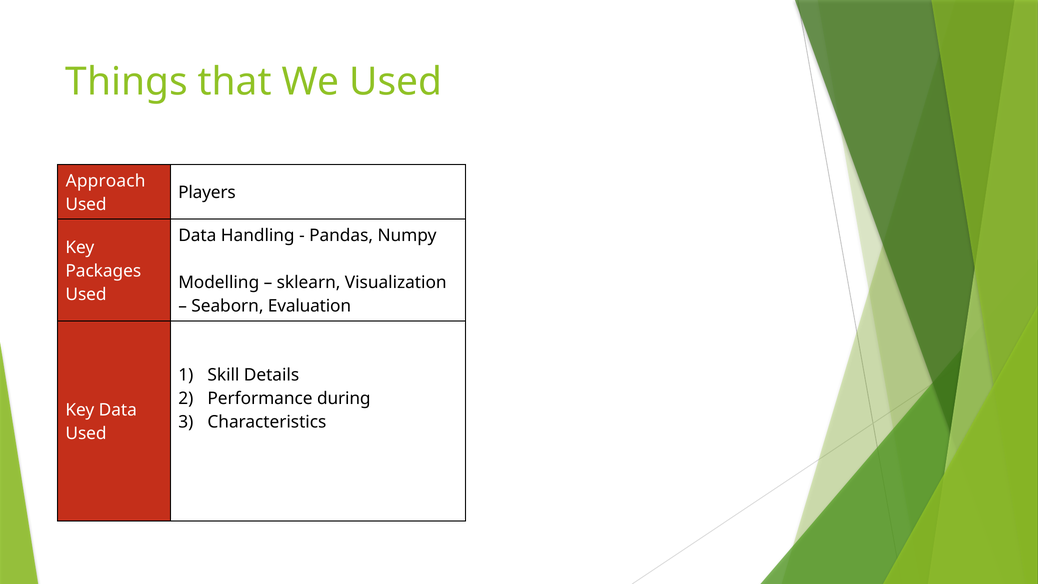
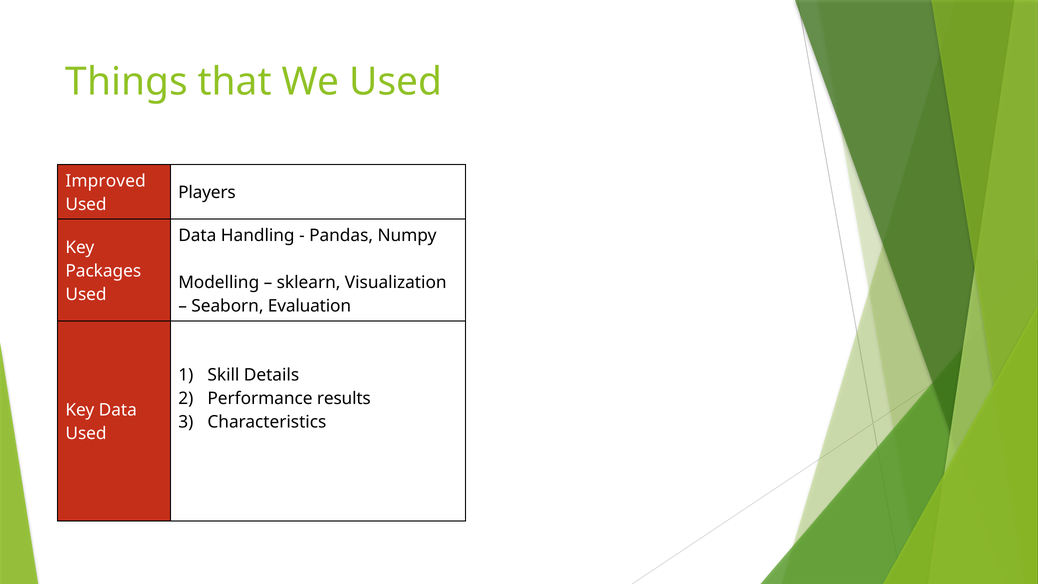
Approach: Approach -> Improved (106, 181)
during: during -> results (344, 398)
